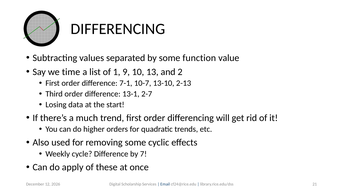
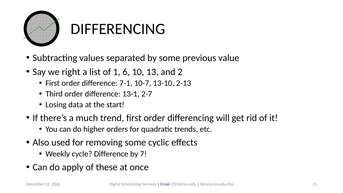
function: function -> previous (199, 58)
time: time -> right (71, 72)
9: 9 -> 6 (126, 72)
